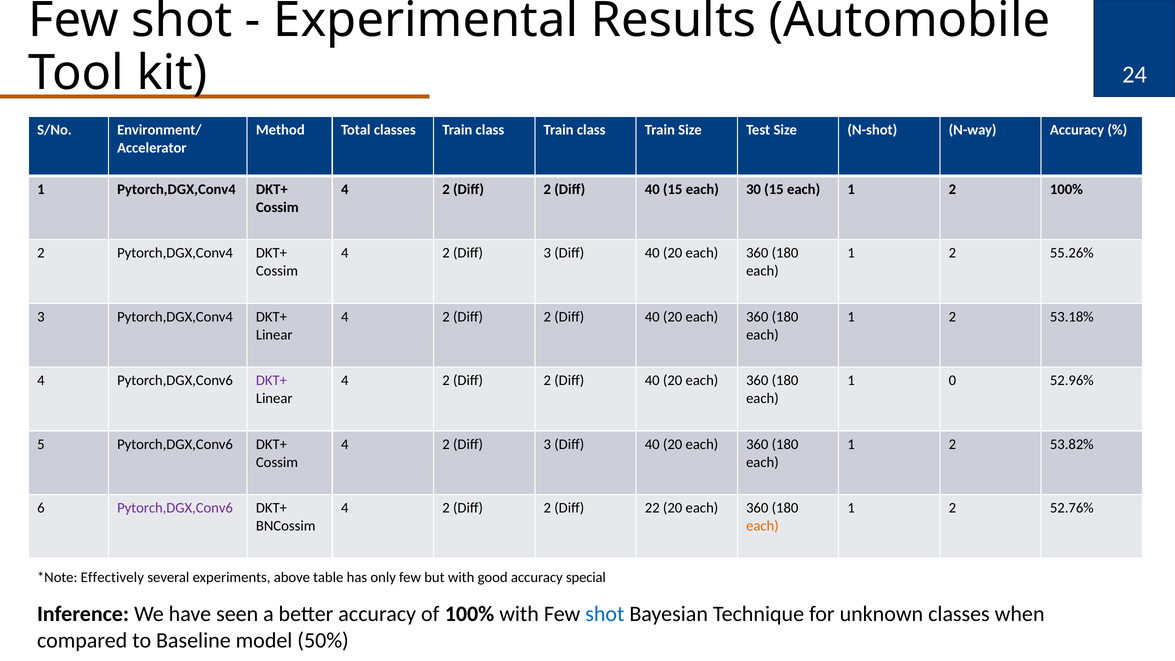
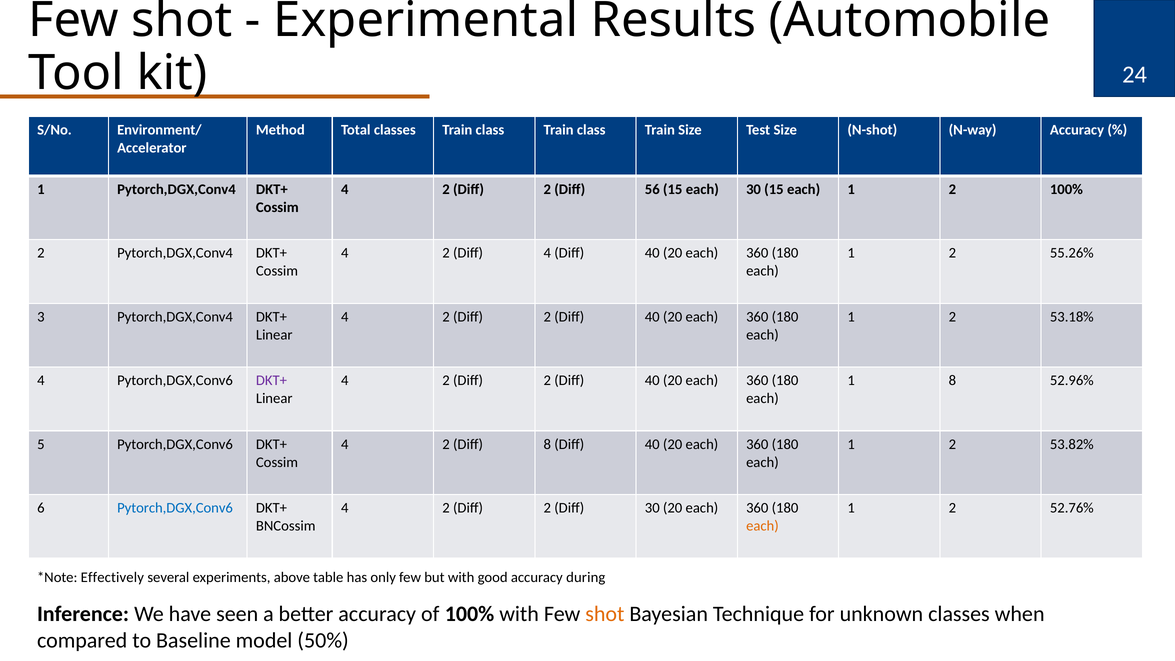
40: 40 -> 56 (652, 189)
3: 3 -> 4 (547, 253)
1 0: 0 -> 8 (952, 381)
3: 3 -> 8 (547, 444)
Pytorch,DGX,Conv6 colour: purple -> blue (175, 508)
Diff 22: 22 -> 30 (652, 508)
special: special -> during (586, 577)
shot colour: blue -> orange (605, 614)
